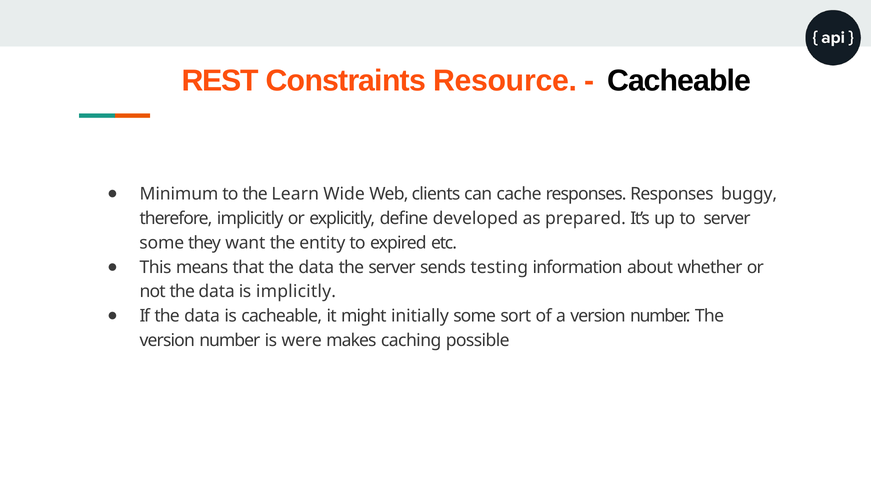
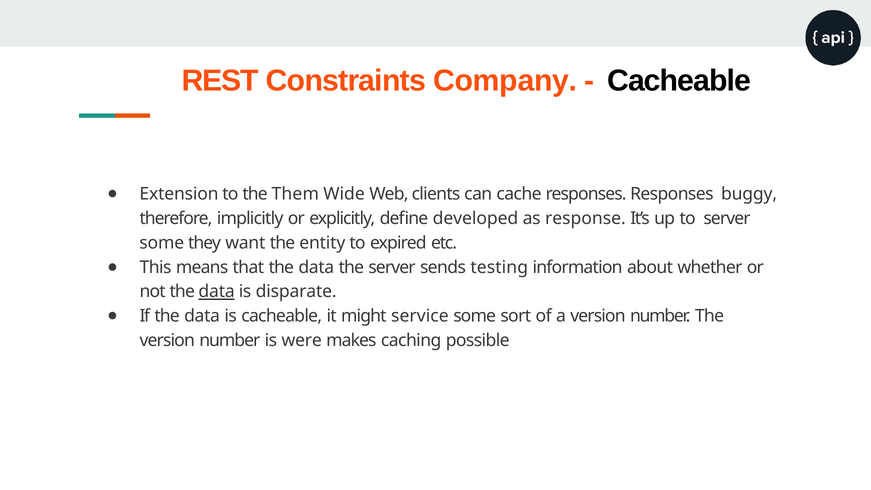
Resource: Resource -> Company (505, 81)
Minimum: Minimum -> Extension (179, 194)
Learn: Learn -> Them (295, 194)
prepared: prepared -> response (585, 218)
data underline: none -> present (217, 292)
is implicitly: implicitly -> disparate (296, 292)
initially: initially -> service (420, 316)
